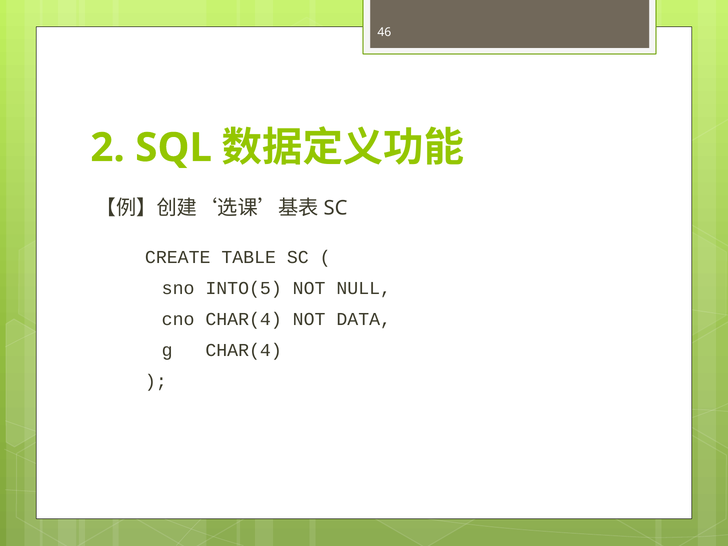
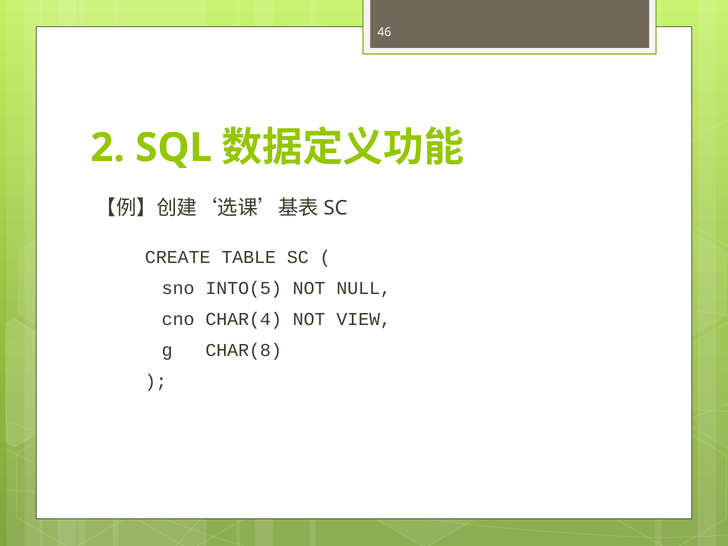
DATA: DATA -> VIEW (364, 319)
g CHAR(4: CHAR(4 -> CHAR(8 (244, 350)
